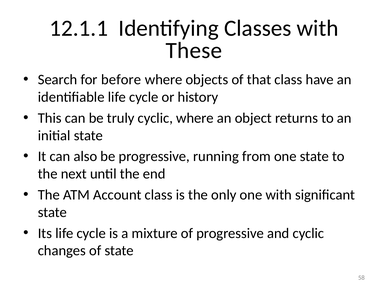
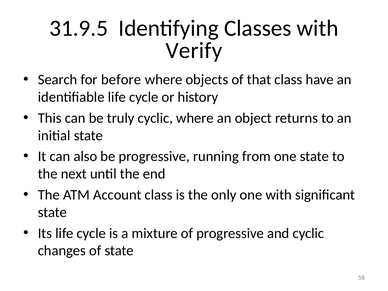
12.1.1: 12.1.1 -> 31.9.5 (79, 28)
These: These -> Verify (194, 50)
